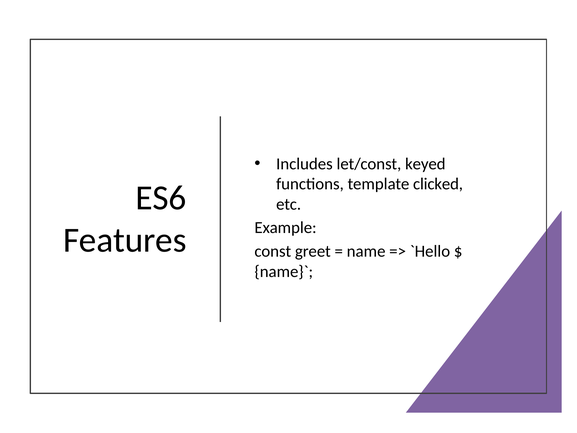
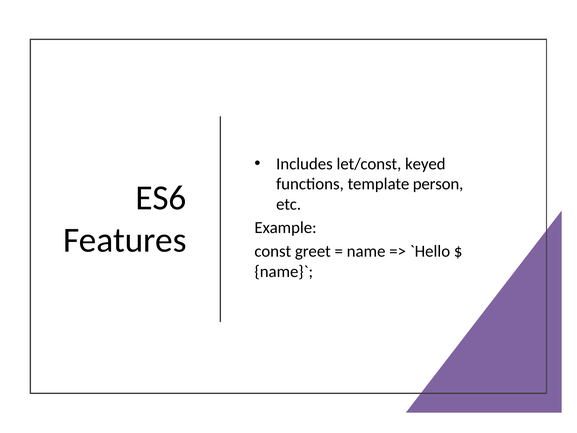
clicked: clicked -> person (438, 184)
